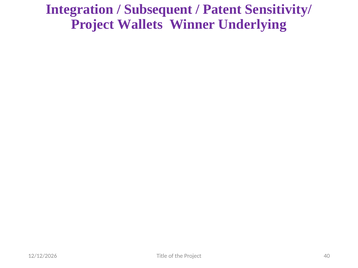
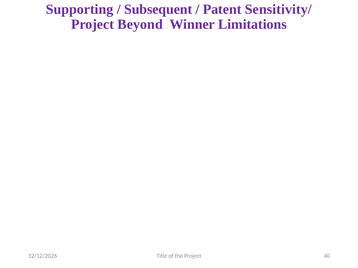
Integration: Integration -> Supporting (80, 9)
Wallets: Wallets -> Beyond (140, 24)
Underlying: Underlying -> Limitations (252, 24)
